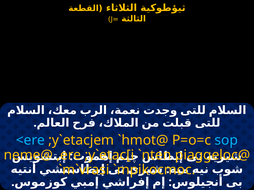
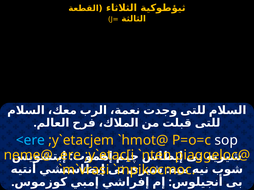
sop colour: light blue -> white (226, 140)
